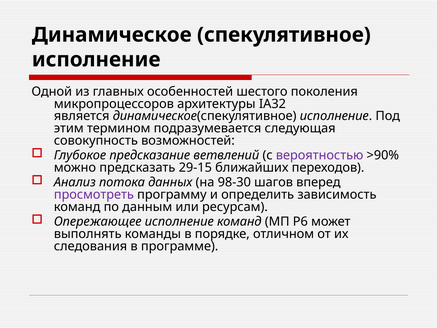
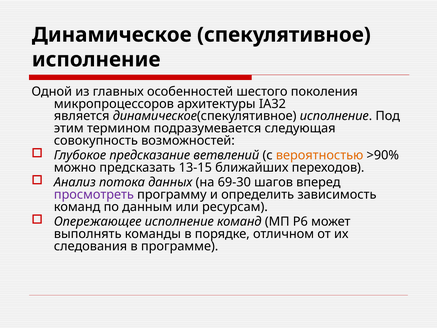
вероятностью colour: purple -> orange (320, 155)
29-15: 29-15 -> 13-15 (195, 167)
98-30: 98-30 -> 69-30 (234, 182)
